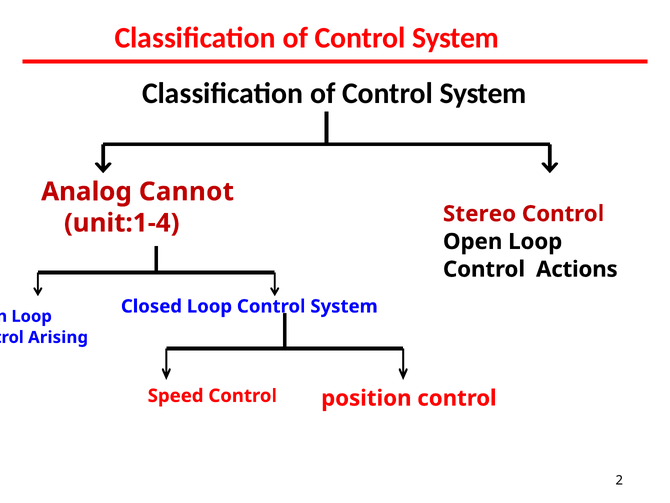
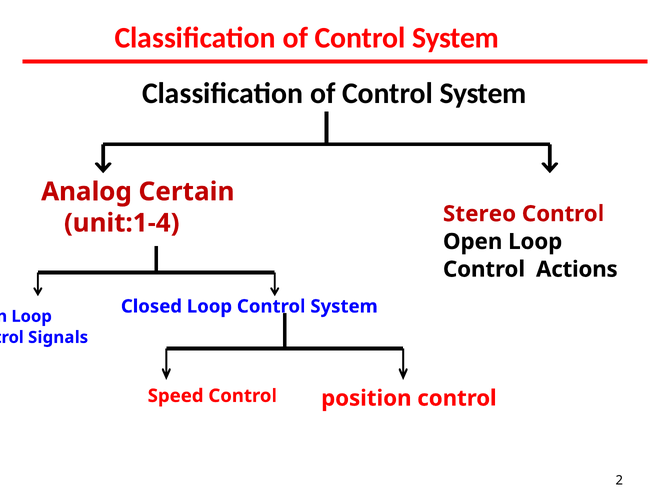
Cannot: Cannot -> Certain (186, 191)
Arising: Arising -> Signals (58, 337)
